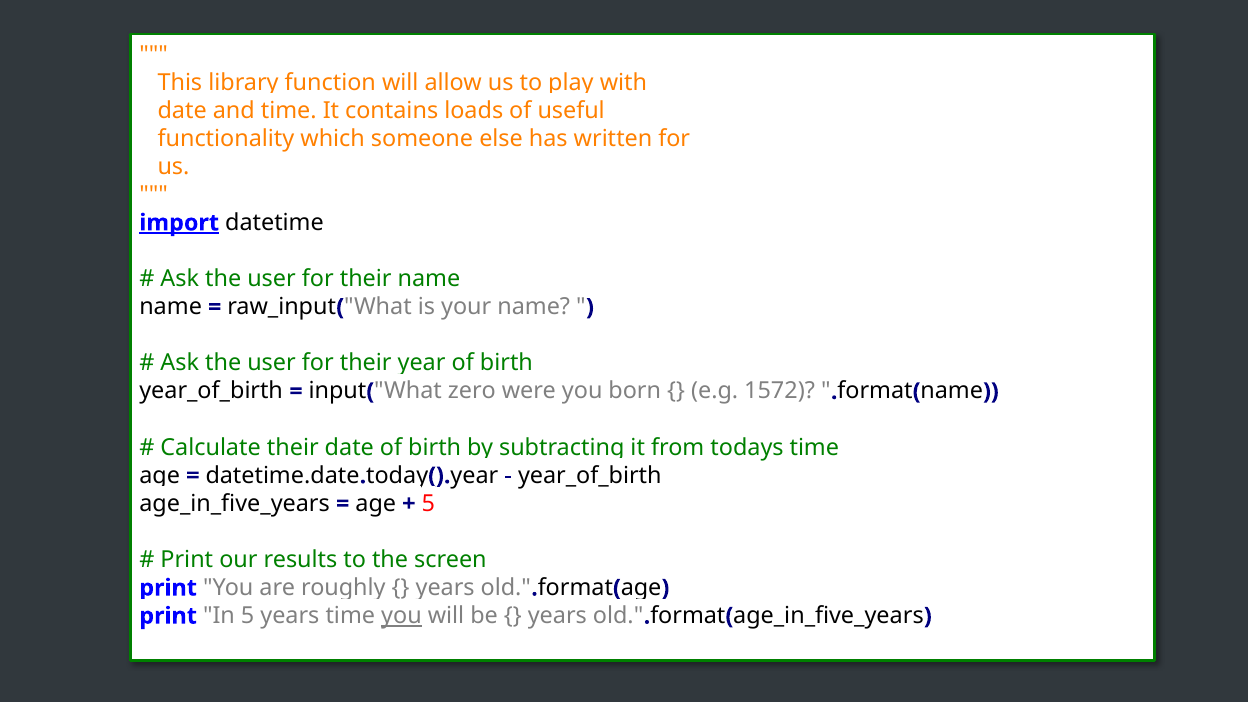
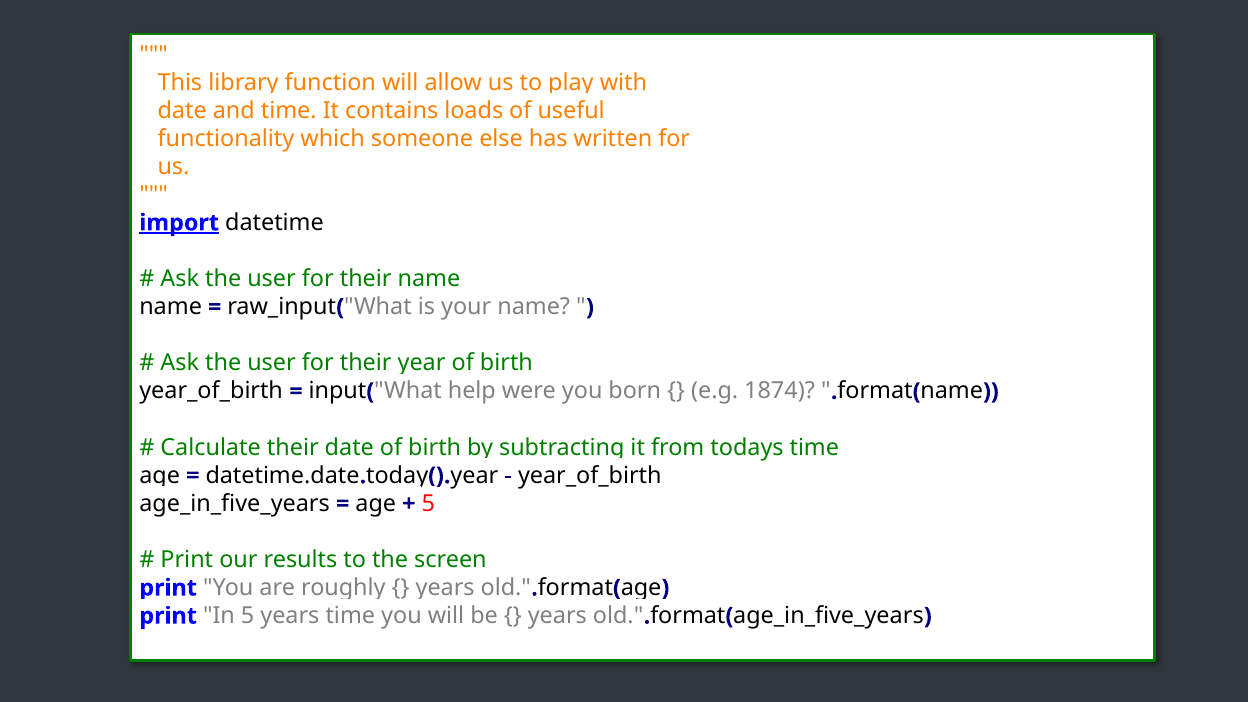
zero: zero -> help (472, 391)
1572: 1572 -> 1874 (780, 391)
you underline: present -> none (401, 616)
